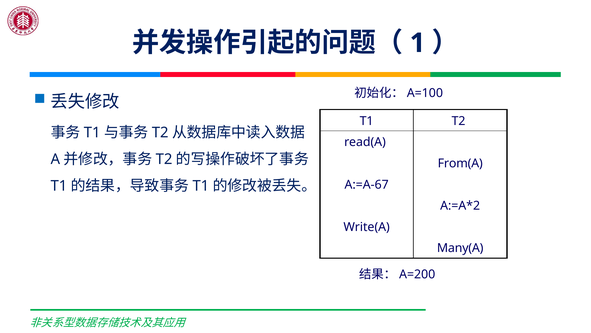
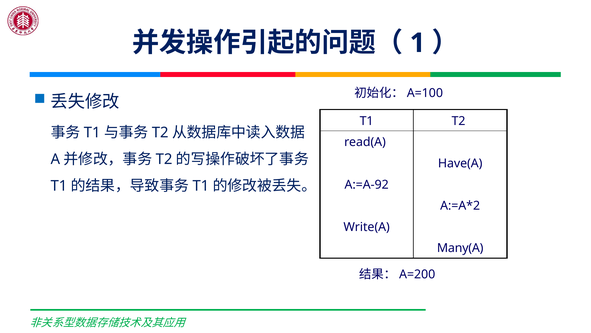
From(A: From(A -> Have(A (460, 163)
A:=A-67: A:=A-67 -> A:=A-92 (367, 184)
